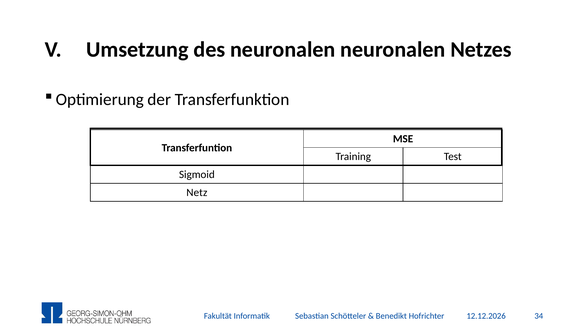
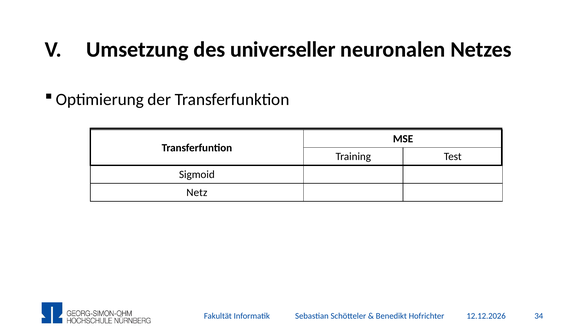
des neuronalen: neuronalen -> universeller (283, 49)
